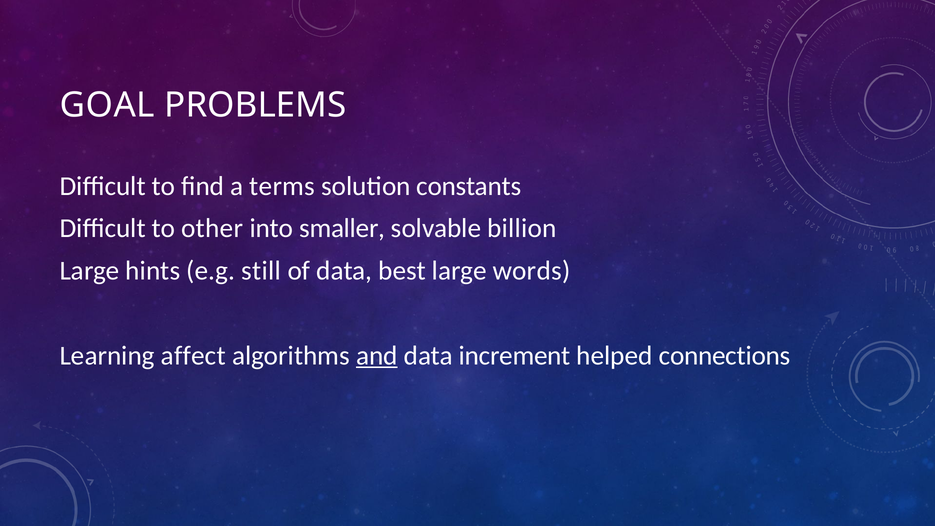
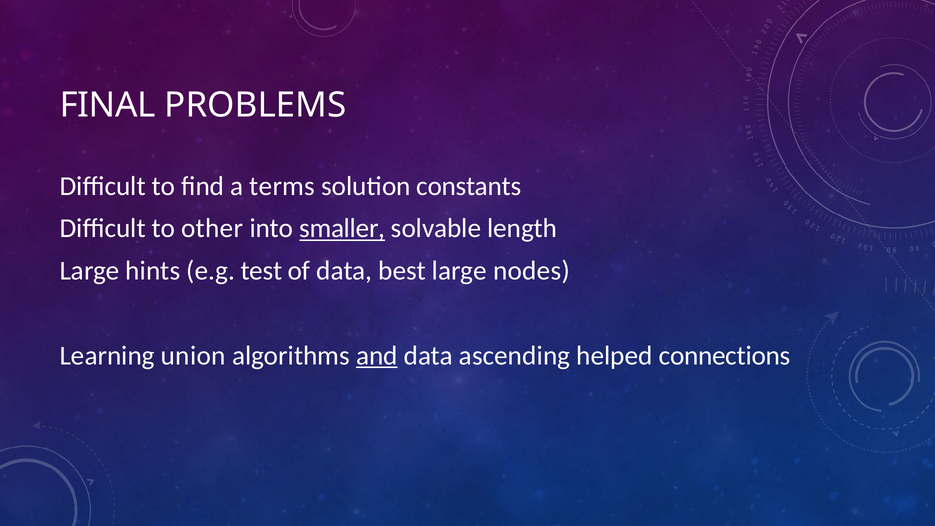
GOAL: GOAL -> FINAL (108, 105)
smaller underline: none -> present (342, 228)
billion: billion -> length (522, 228)
still: still -> test (261, 271)
words: words -> nodes (531, 271)
affect: affect -> union (193, 356)
increment: increment -> ascending (515, 356)
